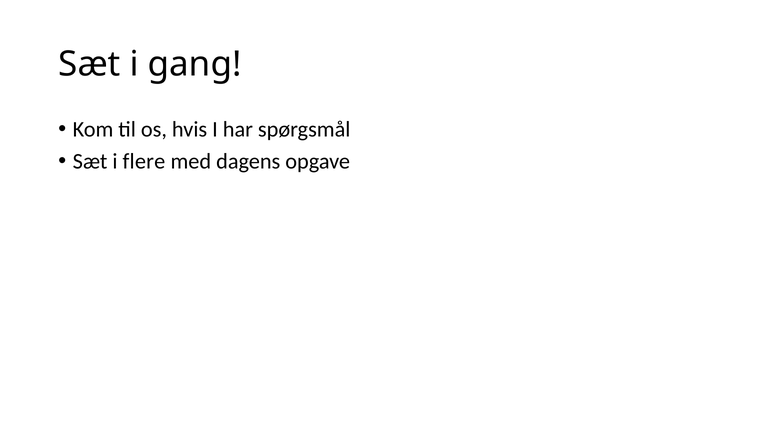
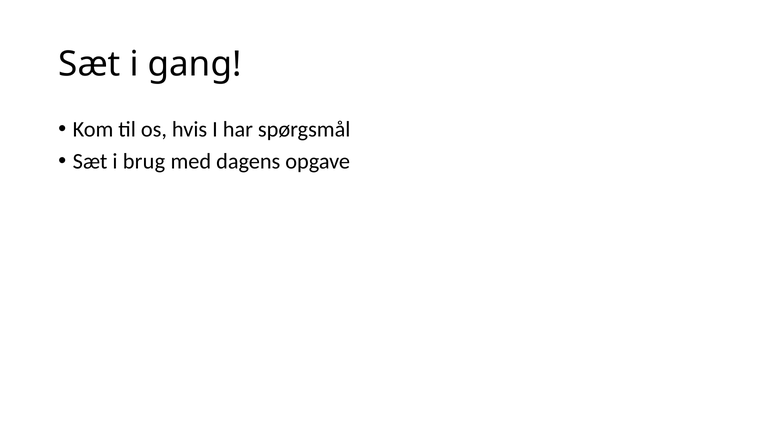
flere: flere -> brug (144, 161)
